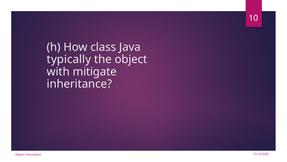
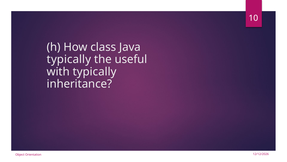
the object: object -> useful (131, 59)
with mitigate: mitigate -> typically (95, 71)
